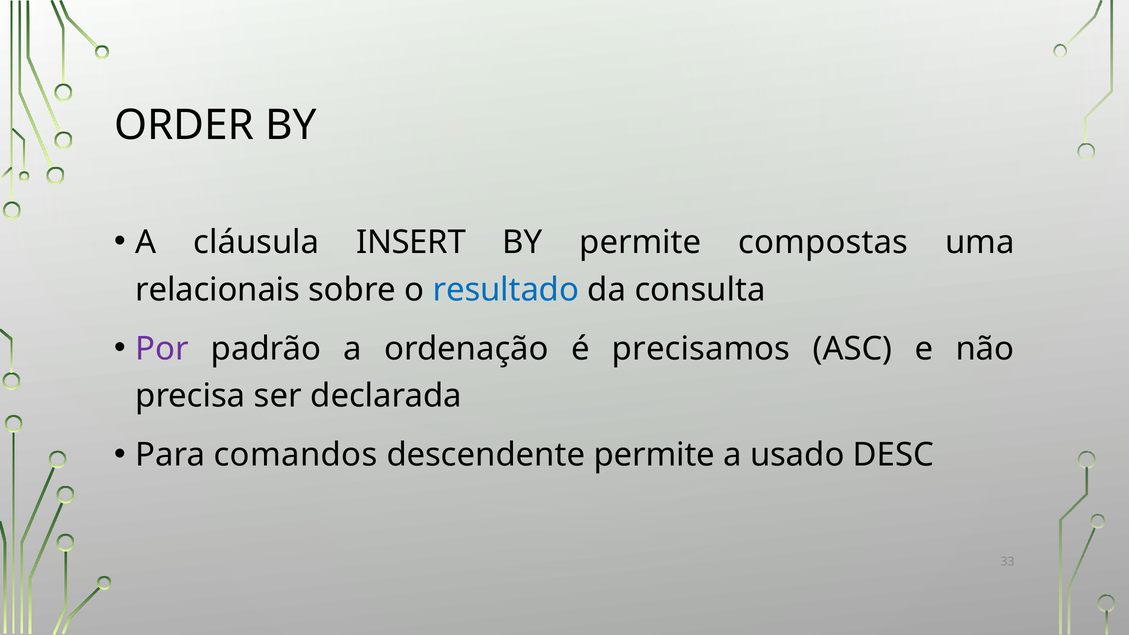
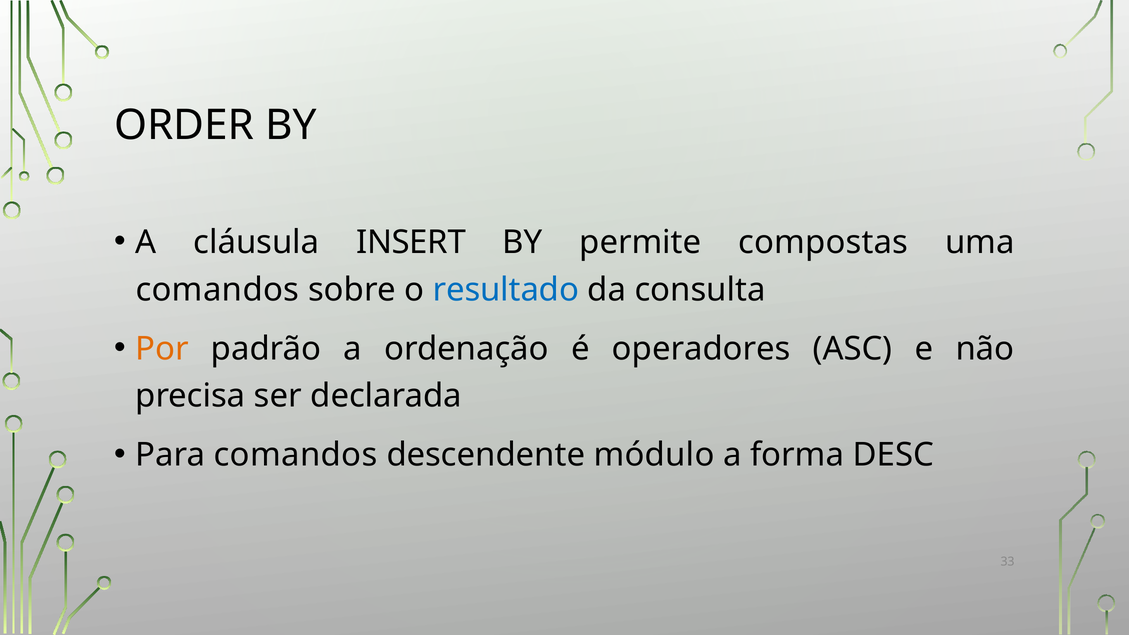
relacionais: relacionais -> comandos (217, 290)
Por colour: purple -> orange (162, 349)
precisamos: precisamos -> operadores (701, 349)
descendente permite: permite -> módulo (654, 455)
usado: usado -> forma (797, 455)
